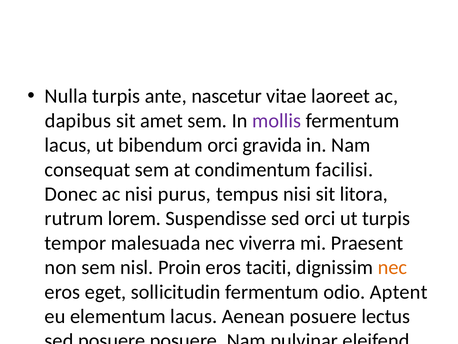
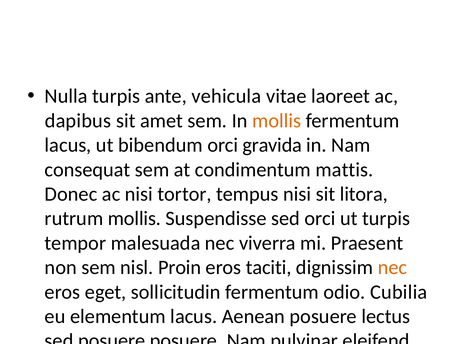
nascetur: nascetur -> vehicula (226, 96)
mollis colour: purple -> orange (277, 121)
facilisi: facilisi -> mattis (344, 169)
purus: purus -> tortor (185, 194)
rutrum lorem: lorem -> mollis (134, 218)
Aptent: Aptent -> Cubilia (399, 292)
